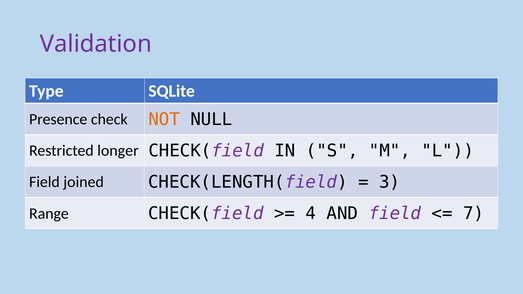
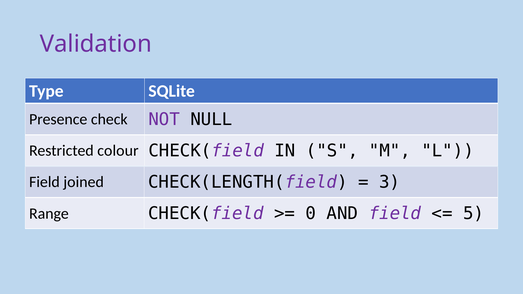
NOT colour: orange -> purple (164, 119)
longer: longer -> colour (118, 151)
4: 4 -> 0 (311, 214)
7: 7 -> 5 (474, 214)
